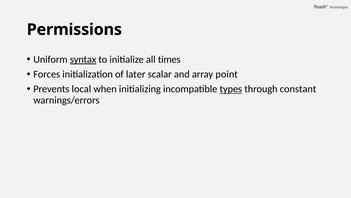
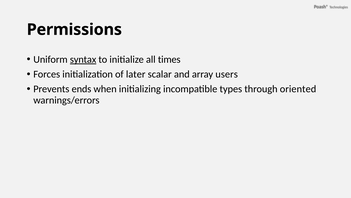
point: point -> users (227, 74)
local: local -> ends (81, 89)
types underline: present -> none (231, 89)
constant: constant -> oriented (298, 89)
